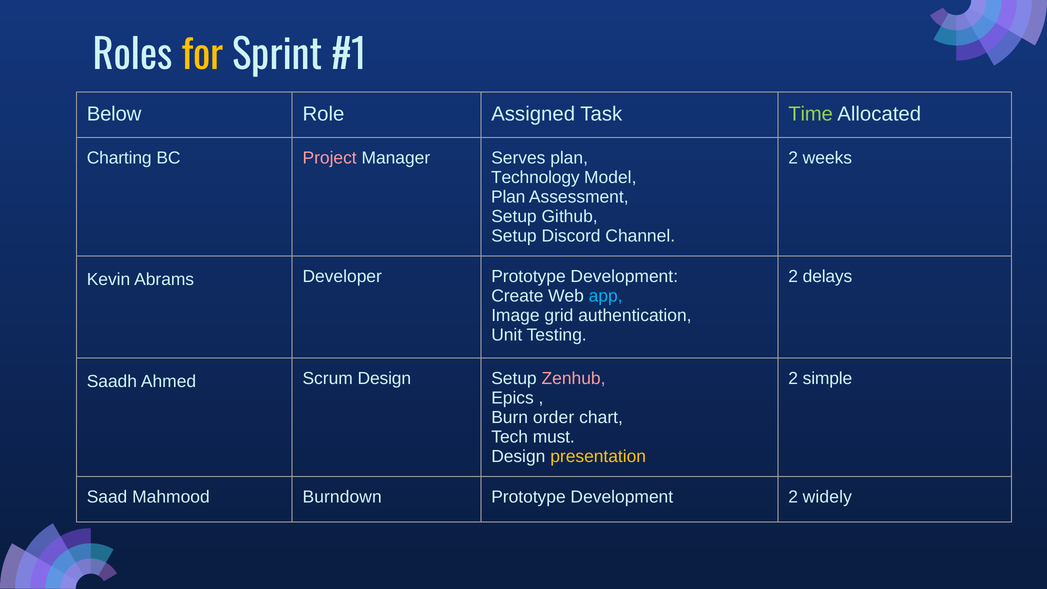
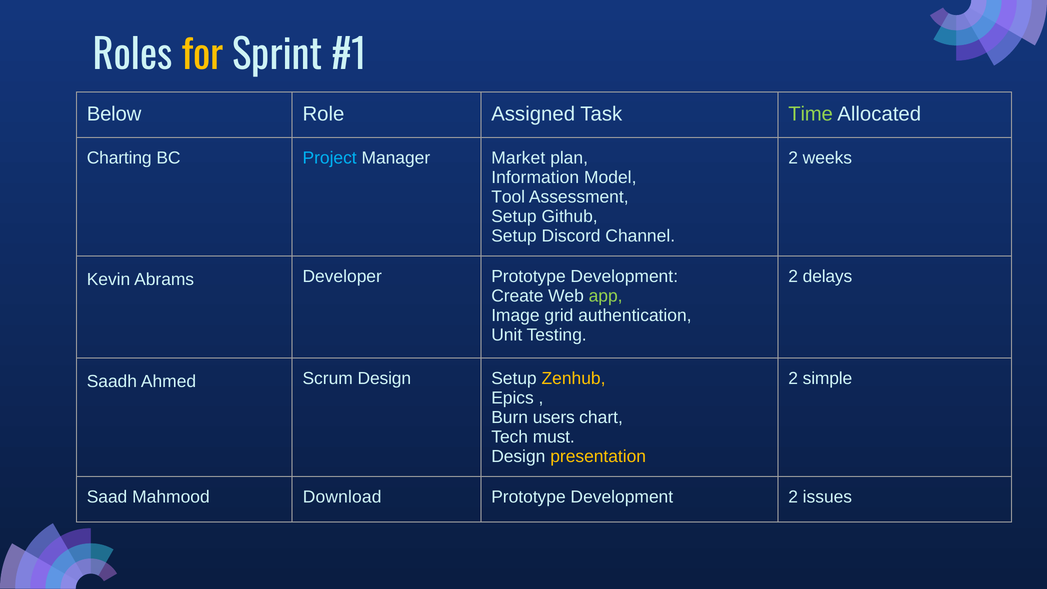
Project colour: pink -> light blue (330, 158)
Serves: Serves -> Market (518, 158)
Technology: Technology -> Information (535, 177)
Plan: Plan -> Tool (508, 197)
app colour: light blue -> light green (606, 296)
Zenhub colour: pink -> yellow (574, 378)
order: order -> users (554, 418)
Burndown: Burndown -> Download (342, 497)
widely: widely -> issues (827, 497)
